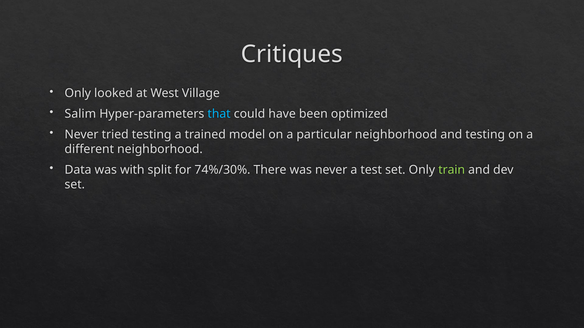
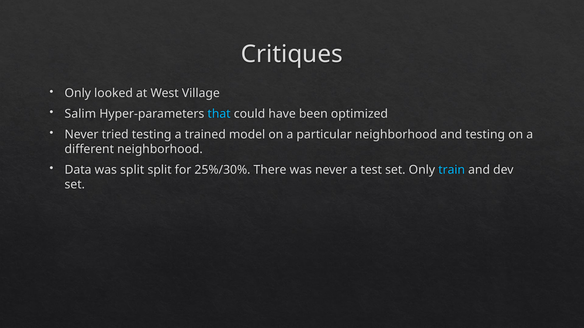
was with: with -> split (132, 170)
74%/30%: 74%/30% -> 25%/30% (222, 170)
train colour: light green -> light blue (452, 170)
